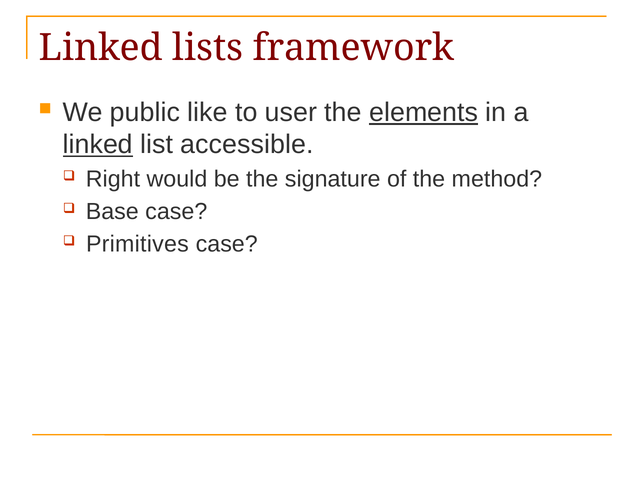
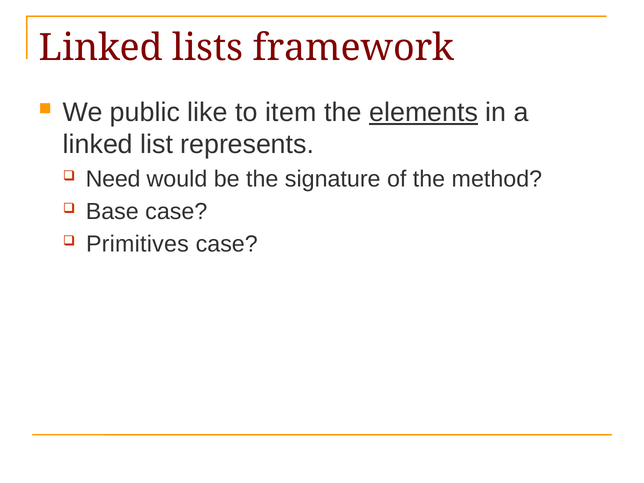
user: user -> item (291, 112)
linked underline: present -> none (98, 145)
accessible: accessible -> represents (247, 145)
Right: Right -> Need (113, 179)
